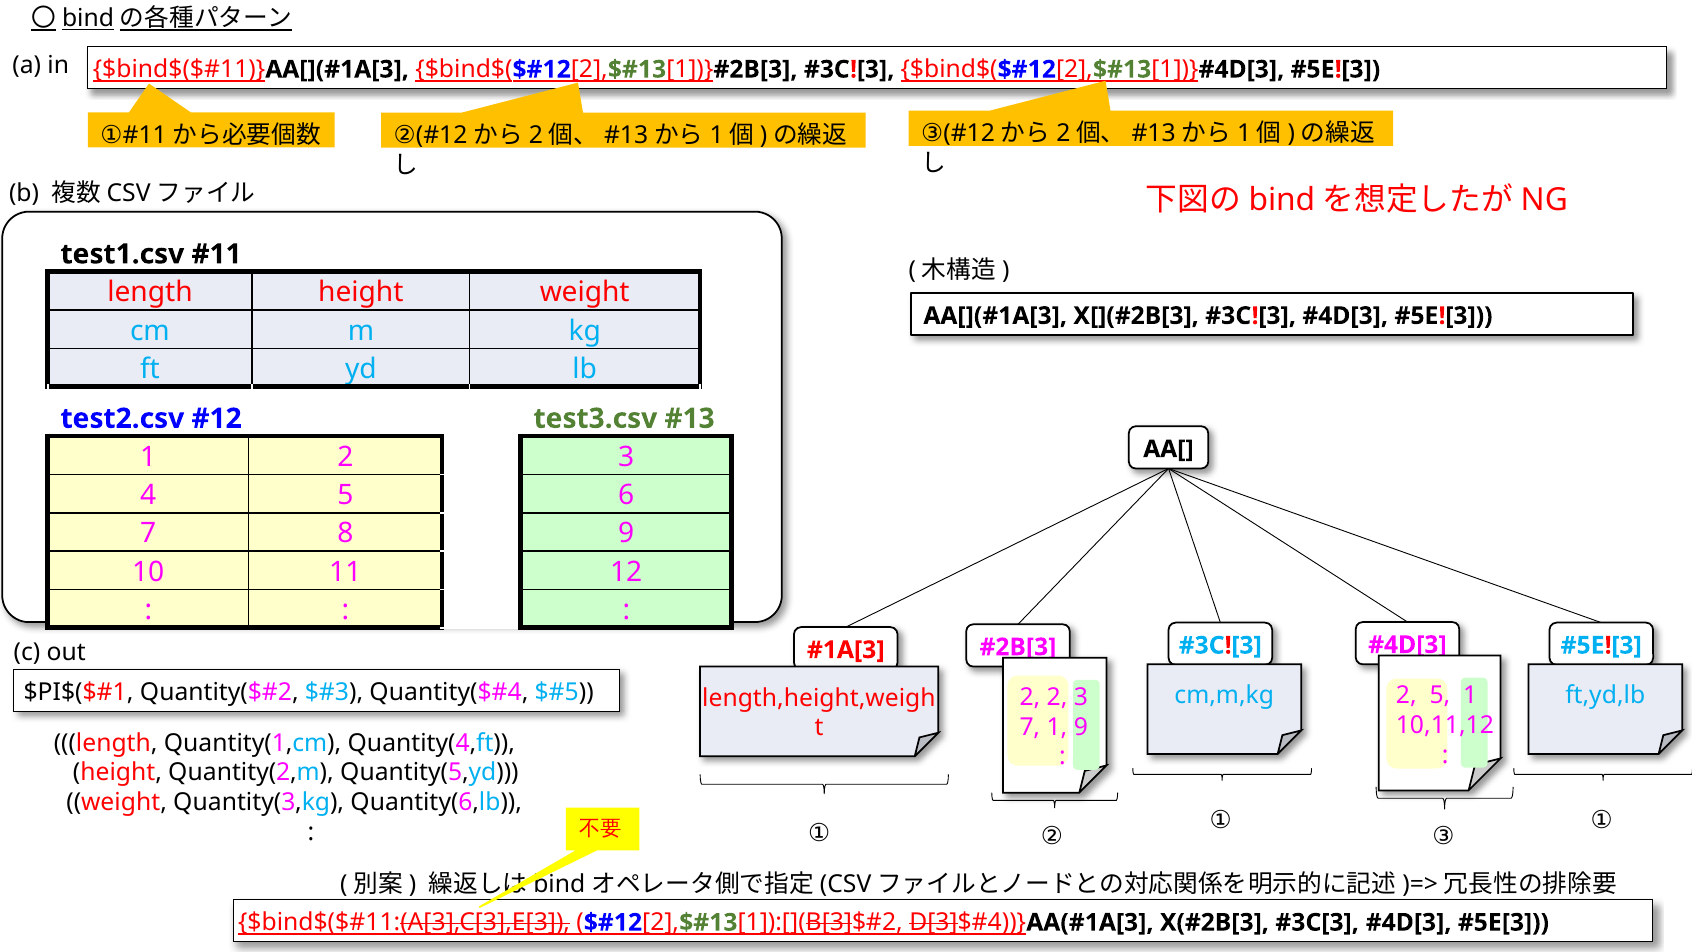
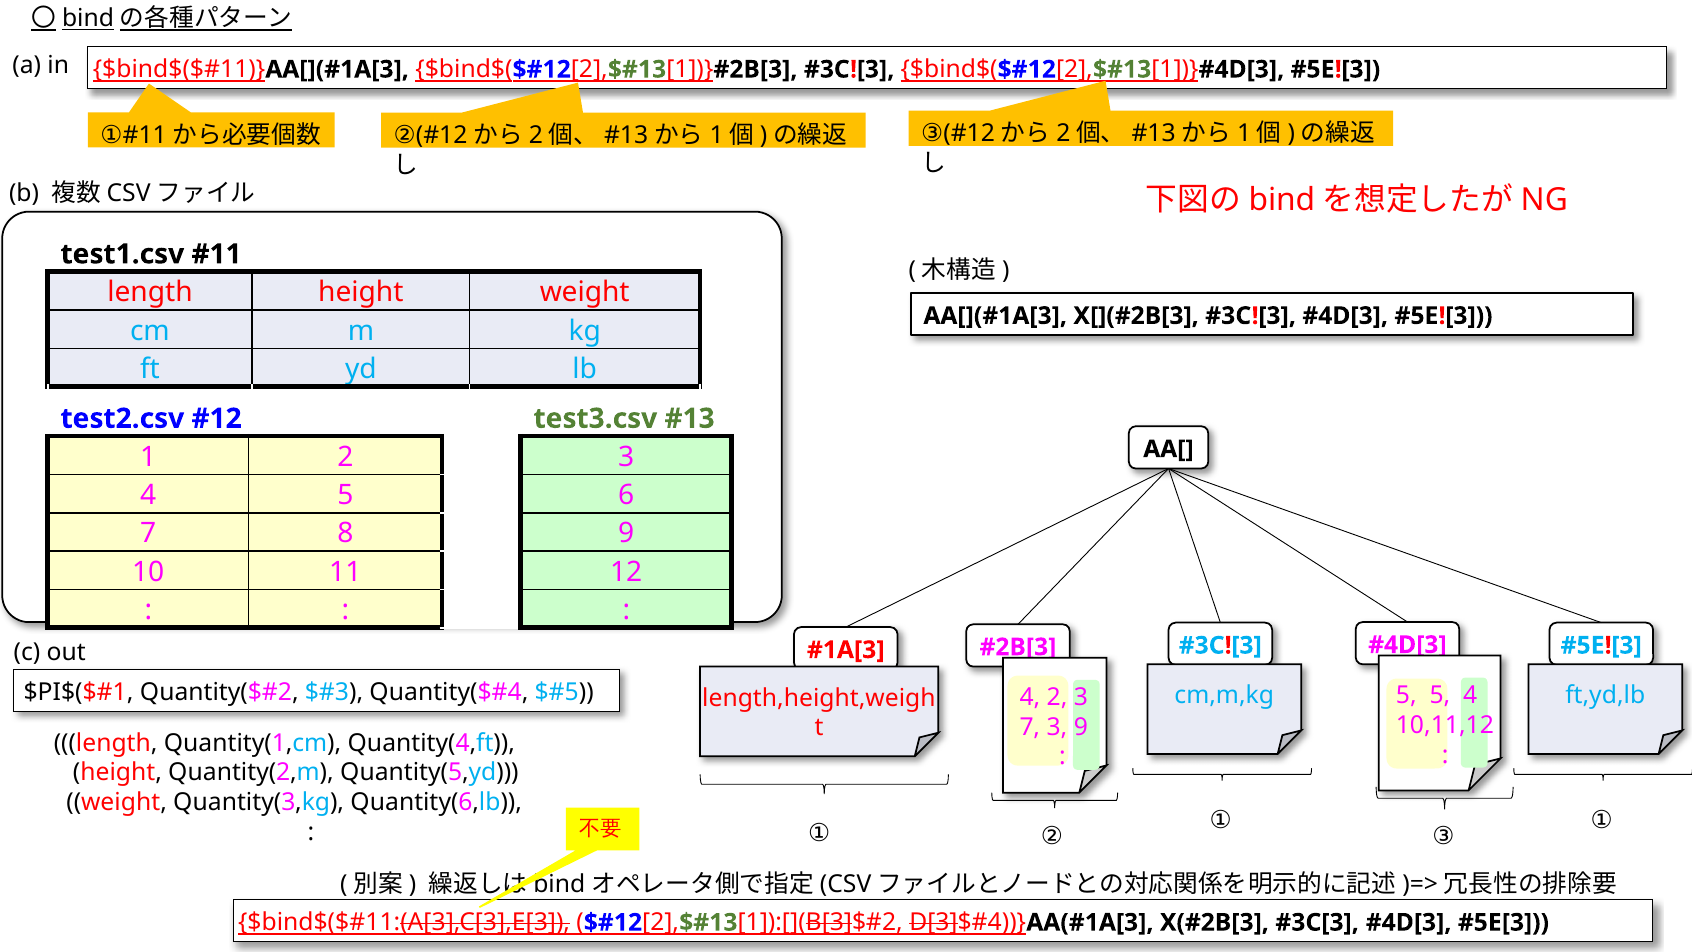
2: 2 -> 5 (1406, 695)
5 1: 1 -> 4 (1470, 695)
2: 2 -> 4 (1030, 697)
7 1: 1 -> 3 (1057, 727)
